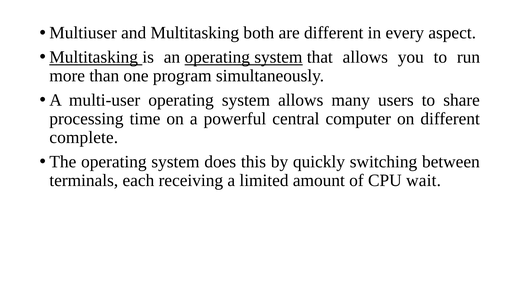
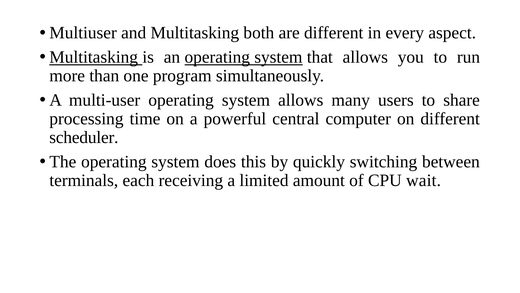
complete: complete -> scheduler (84, 137)
